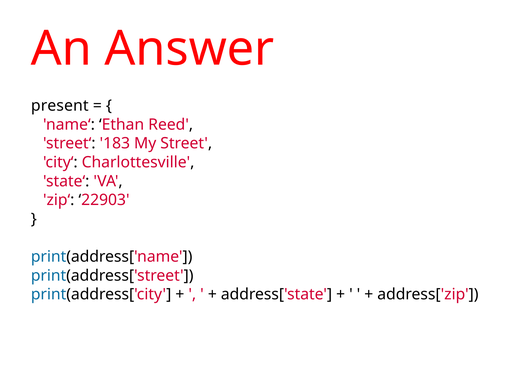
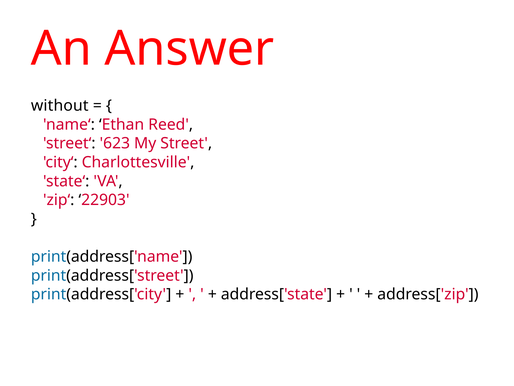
present: present -> without (60, 106)
183: 183 -> 623 (115, 143)
